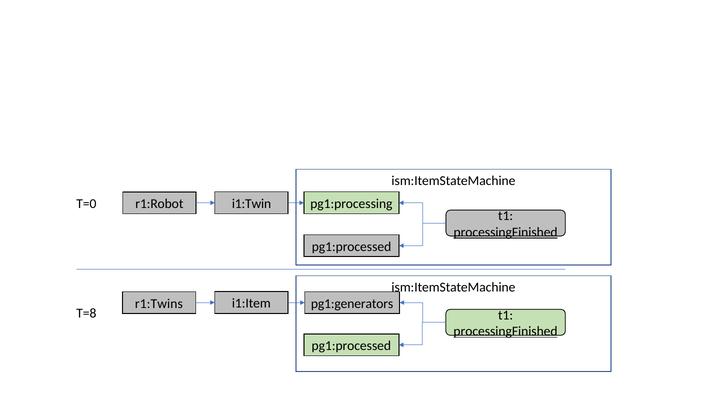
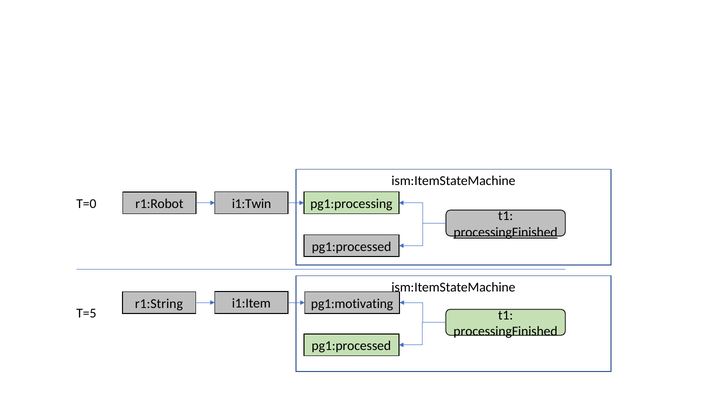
r1:Twins: r1:Twins -> r1:String (159, 304)
pg1:generators: pg1:generators -> pg1:motivating (352, 304)
T=8: T=8 -> T=5 (86, 314)
processingFinished underline: present -> none (506, 331)
